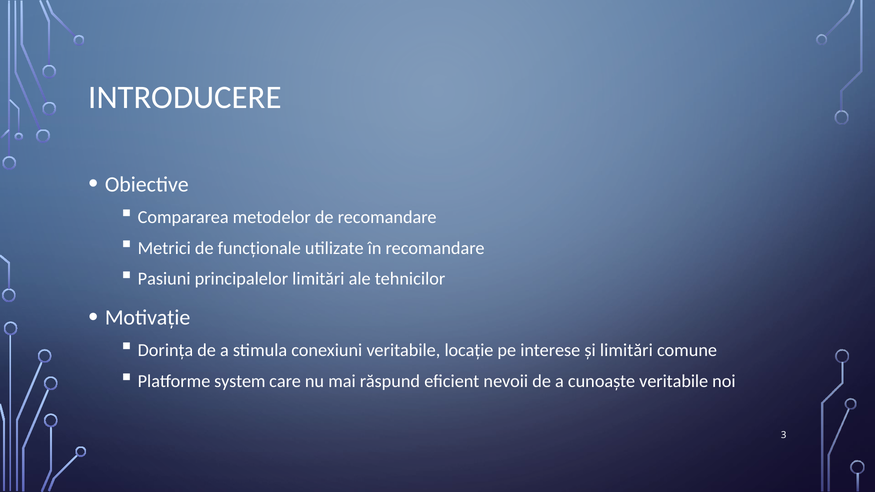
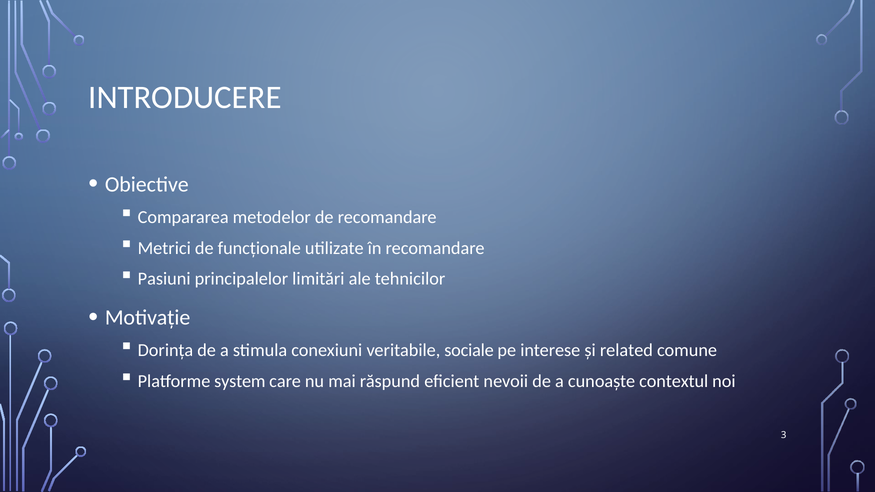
locație: locație -> sociale (469, 350)
și limitări: limitări -> related (626, 350)
cunoaște veritabile: veritabile -> contextul (674, 381)
